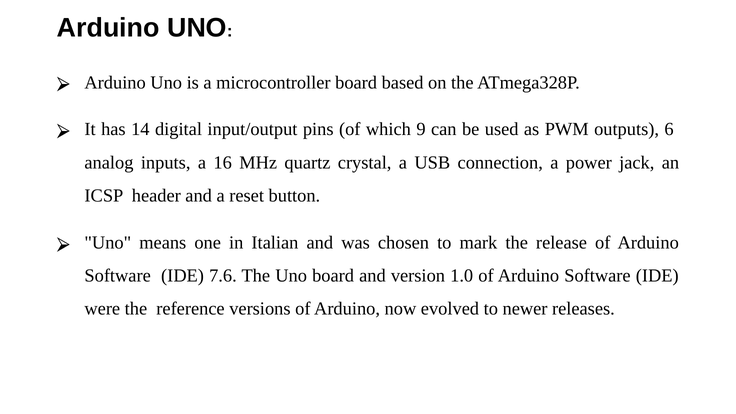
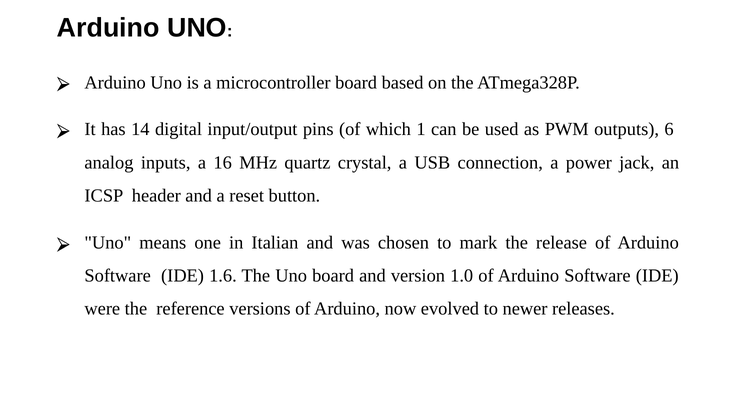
9: 9 -> 1 (421, 129)
7.6: 7.6 -> 1.6 (223, 276)
